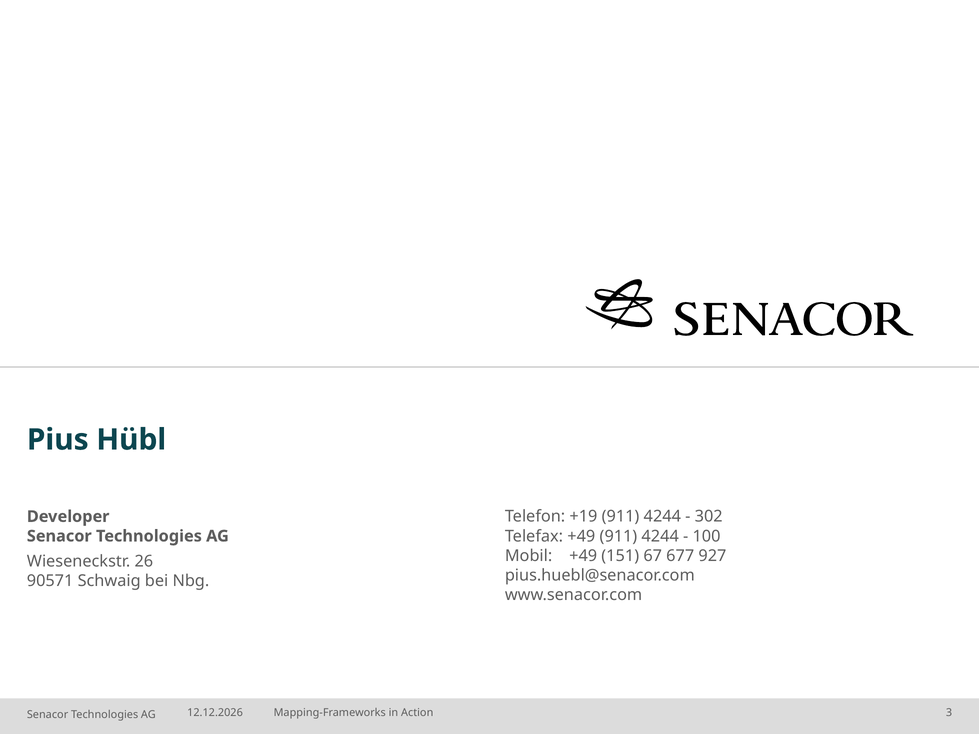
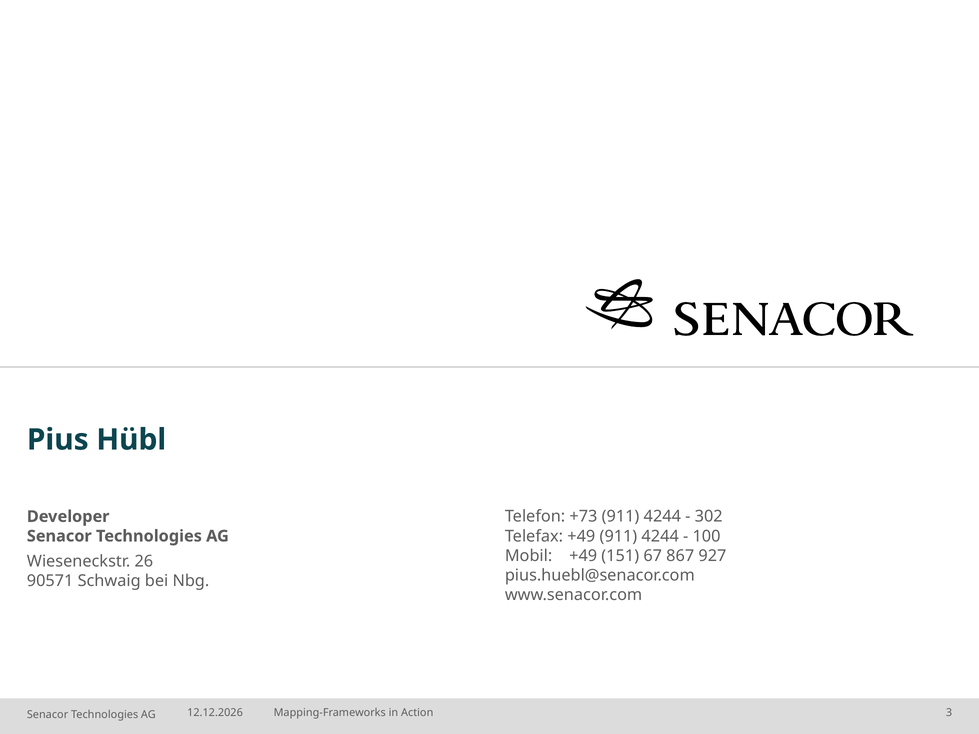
+19: +19 -> +73 (583, 517)
677: 677 -> 867 (680, 556)
